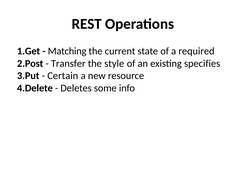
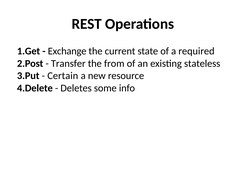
Matching: Matching -> Exchange (67, 51)
style: style -> from (114, 63)
specifies: specifies -> stateless (202, 63)
